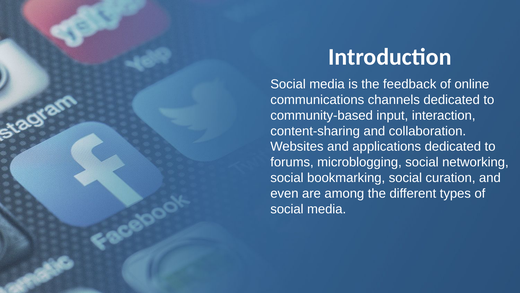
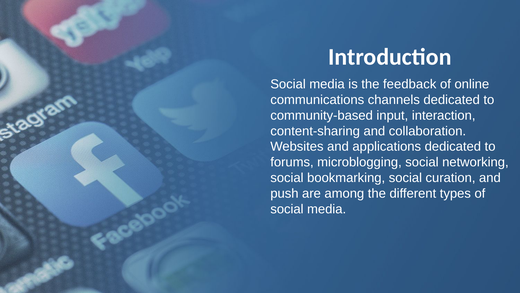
even: even -> push (284, 193)
